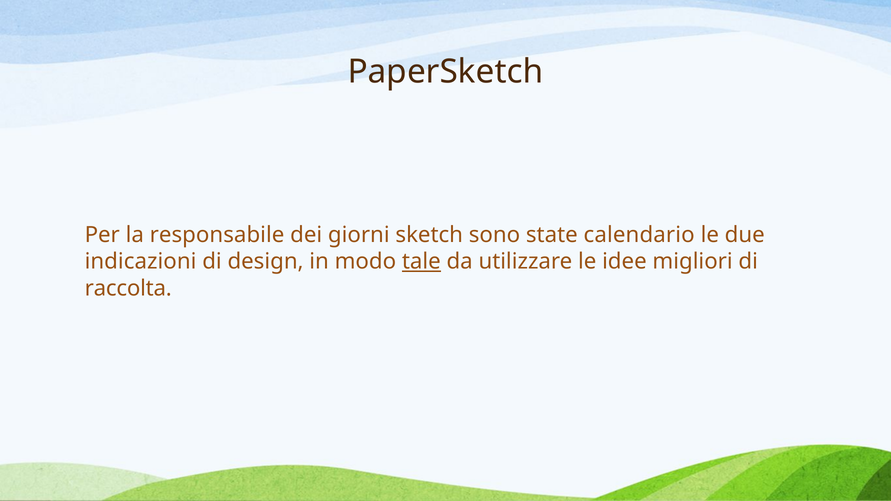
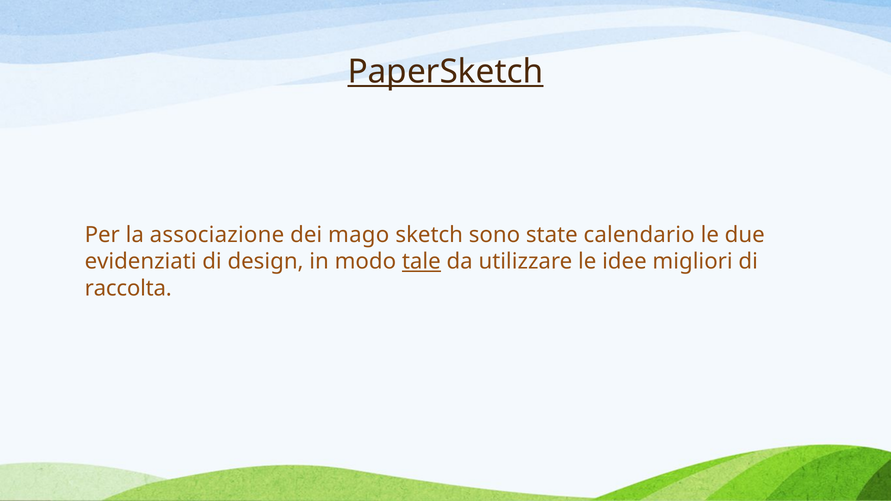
PaperSketch underline: none -> present (445, 72)
responsabile: responsabile -> associazione (217, 235)
giorni: giorni -> mago (359, 235)
indicazioni: indicazioni -> evidenziati (141, 262)
